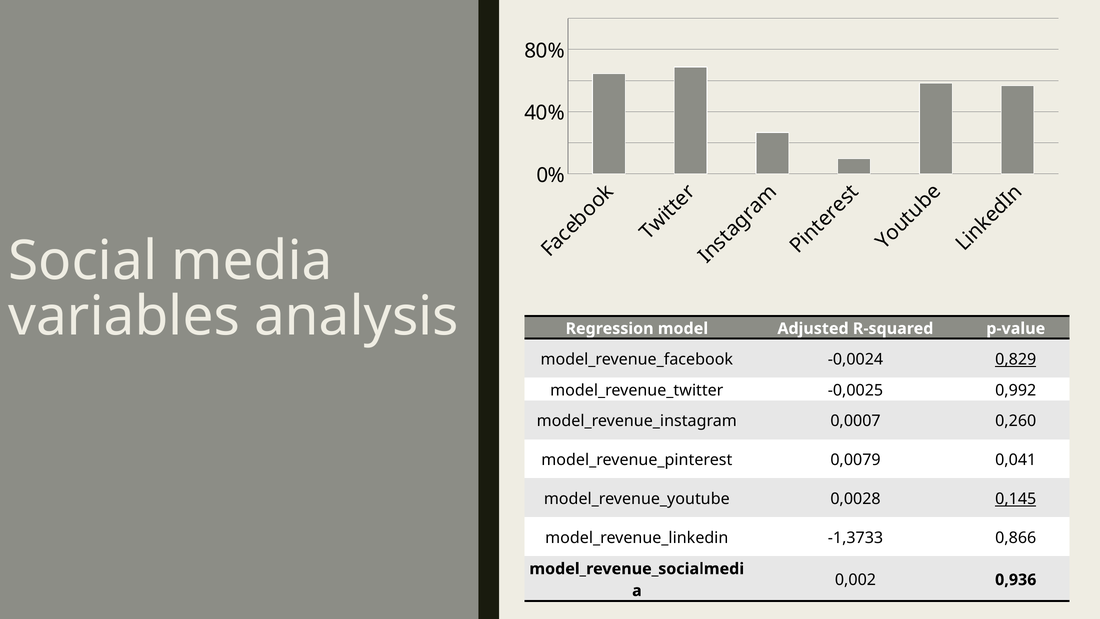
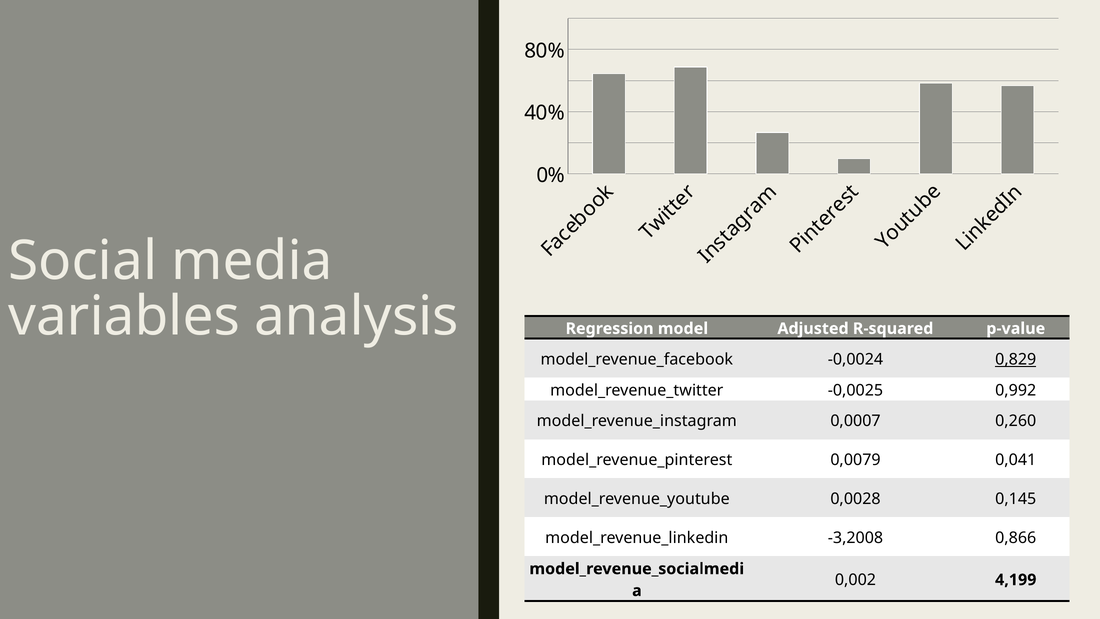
0,145 underline: present -> none (1016, 499)
-1,3733: -1,3733 -> -3,2008 (855, 538)
0,936: 0,936 -> 4,199 (1016, 580)
